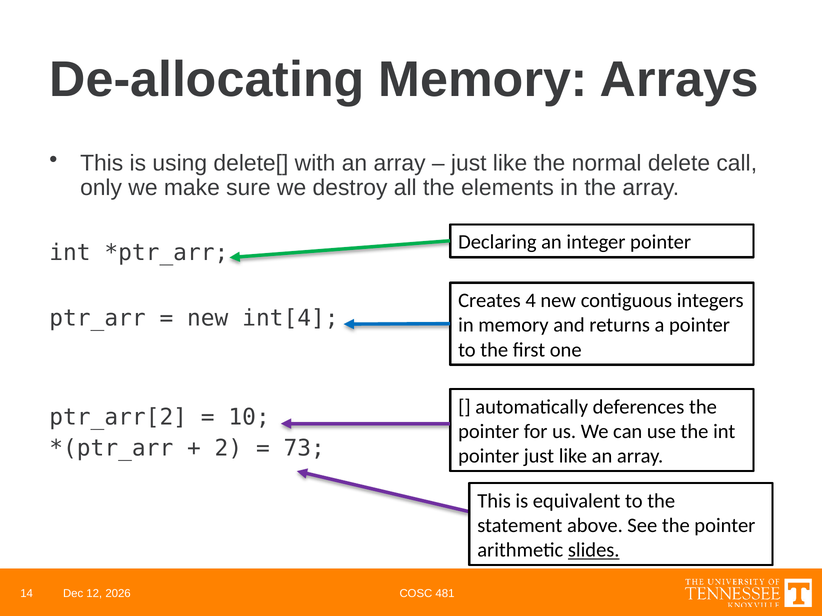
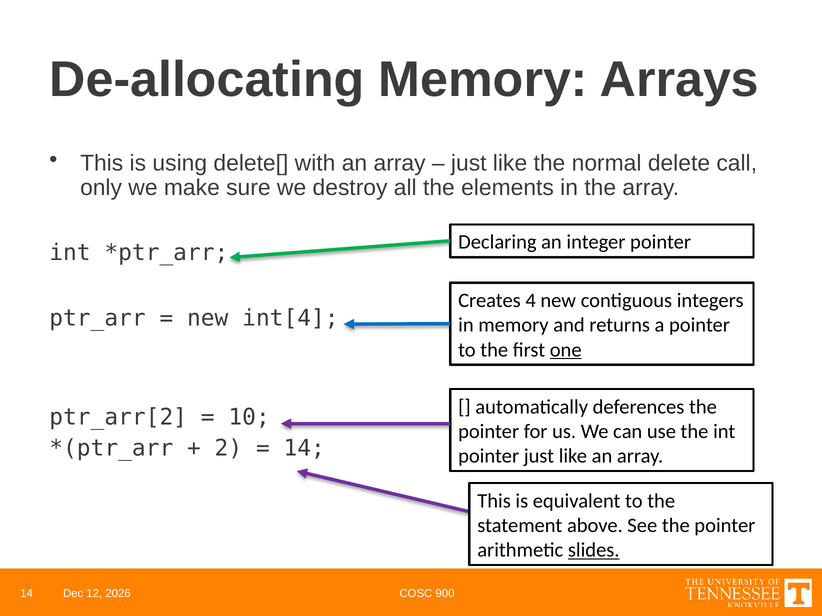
one underline: none -> present (566, 350)
73: 73 -> 14 (304, 449)
481: 481 -> 900 (445, 594)
